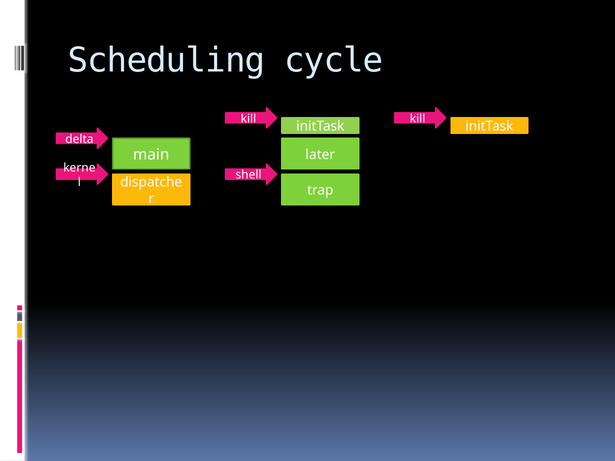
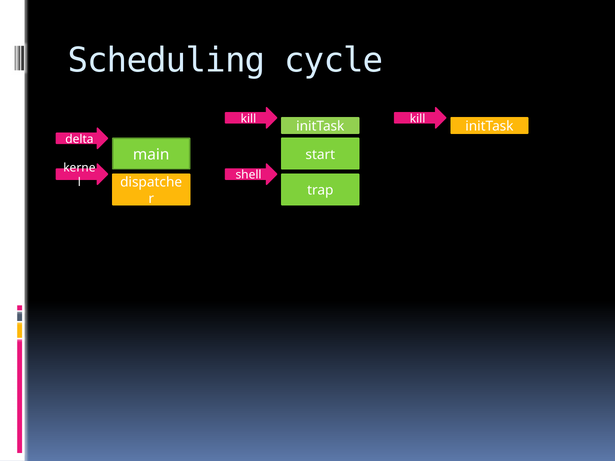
later: later -> start (320, 155)
